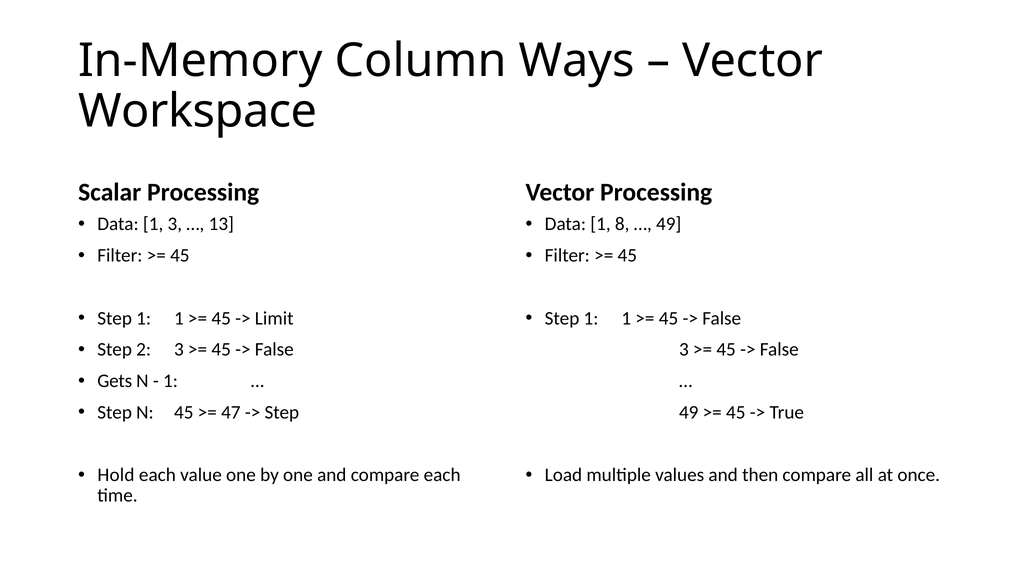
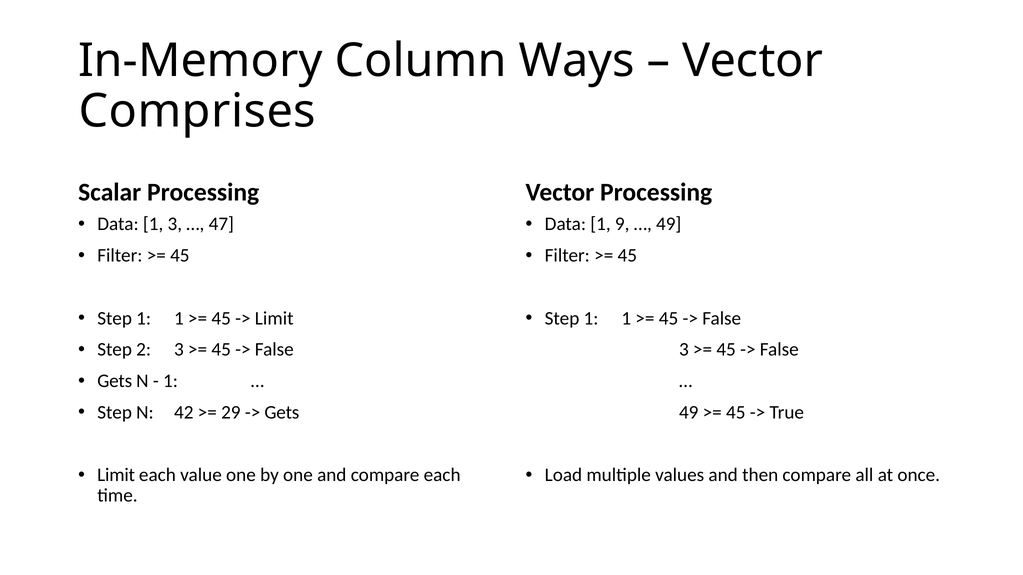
Workspace: Workspace -> Comprises (197, 111)
13: 13 -> 47 (221, 224)
8: 8 -> 9 (622, 224)
N 45: 45 -> 42 (184, 413)
47: 47 -> 29 (231, 413)
Step: Step -> Gets (282, 413)
Hold: Hold -> Limit (116, 475)
